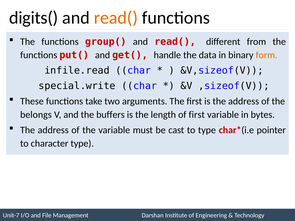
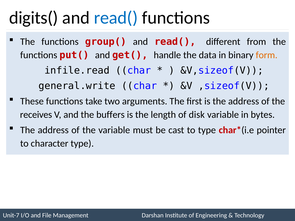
read( colour: orange -> blue (116, 18)
special.write: special.write -> general.write (77, 86)
belongs: belongs -> receives (36, 115)
first: first -> disk (197, 115)
